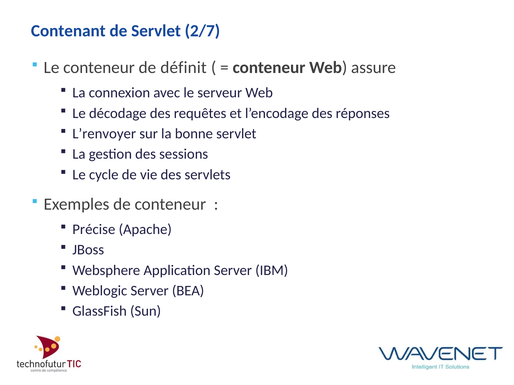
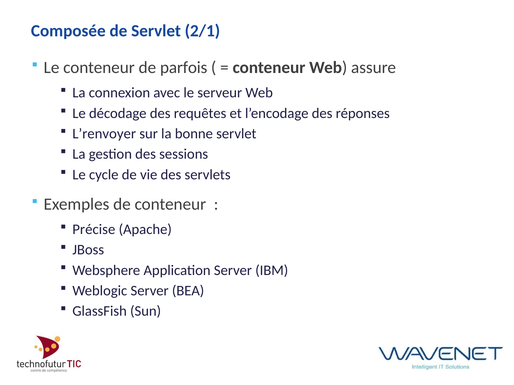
Contenant: Contenant -> Composée (68, 31)
2/7: 2/7 -> 2/1 (202, 31)
définit: définit -> parfois (184, 68)
